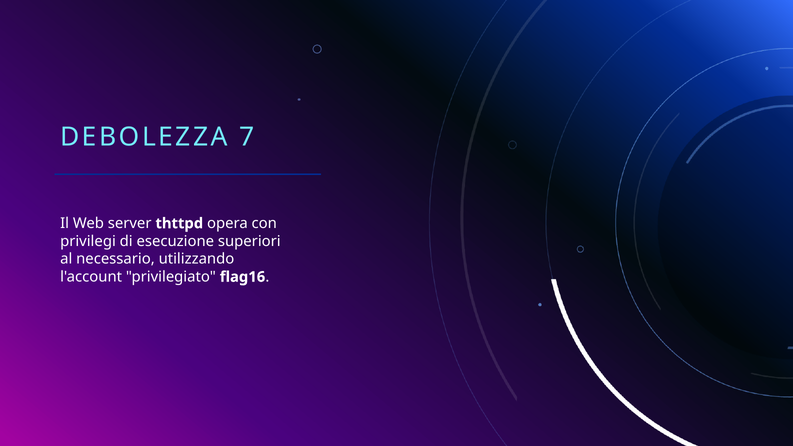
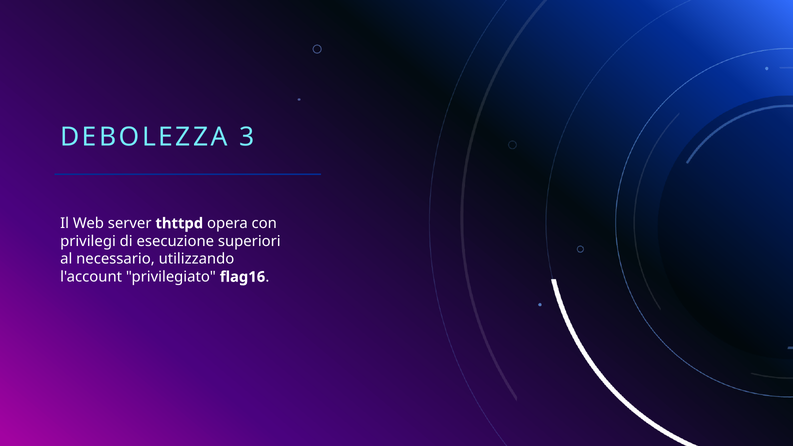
7: 7 -> 3 (247, 137)
